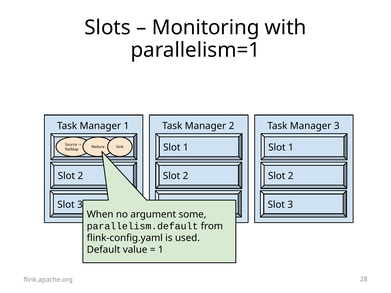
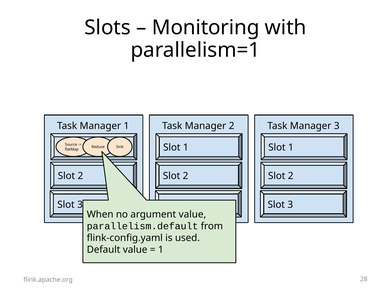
argument some: some -> value (192, 215)
